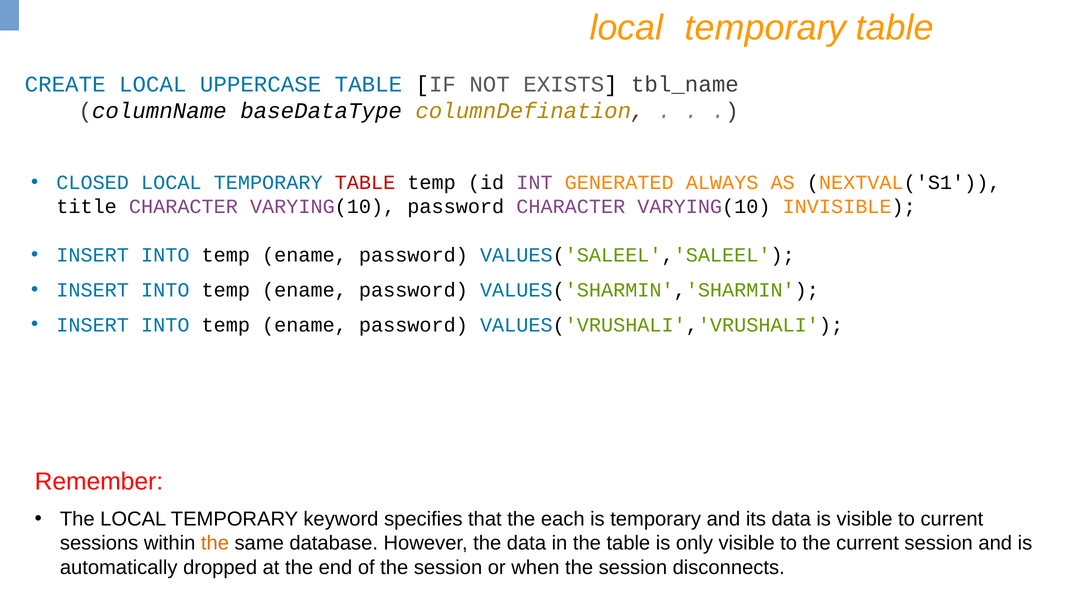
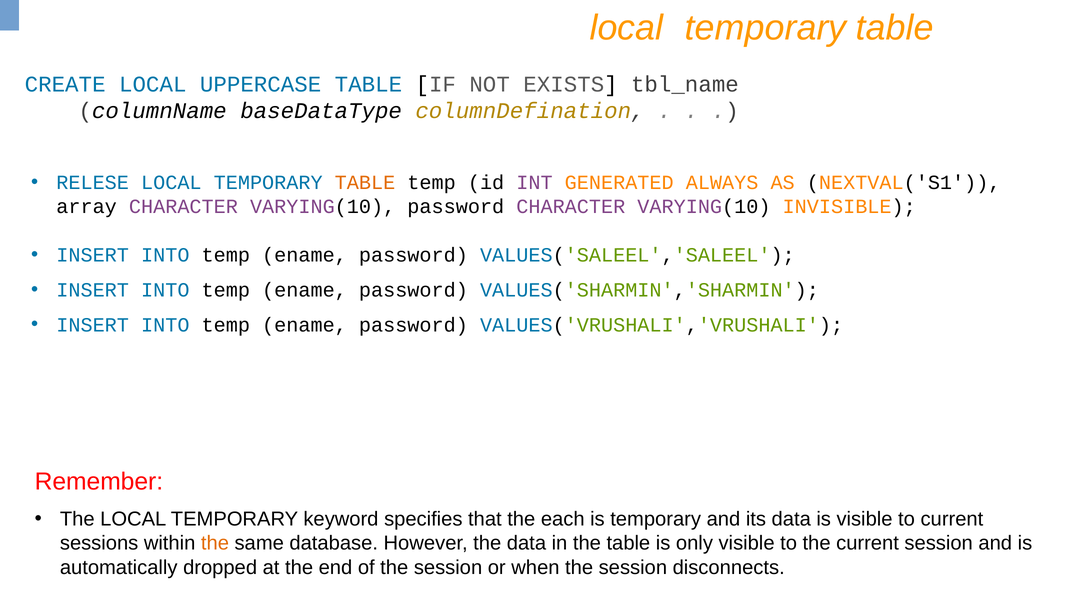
CLOSED: CLOSED -> RELESE (93, 183)
TABLE colour: red -> orange (365, 183)
title: title -> array (87, 207)
